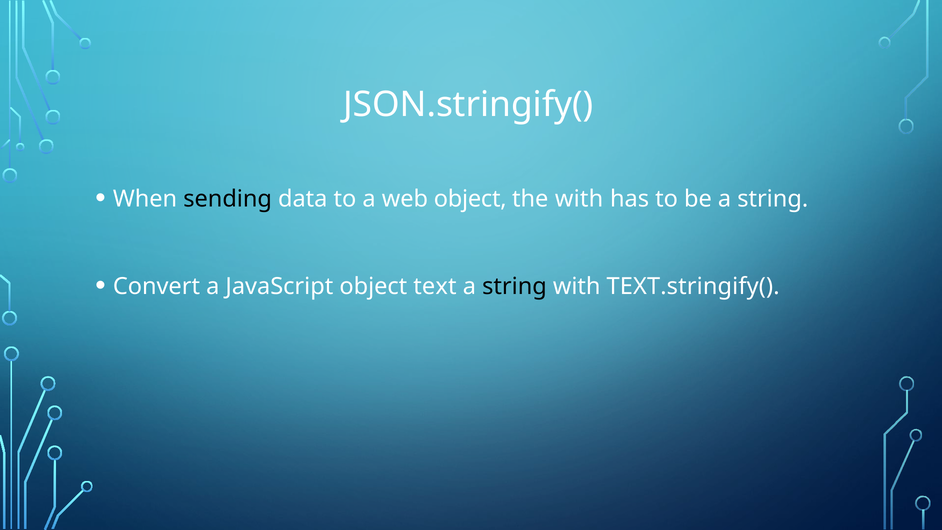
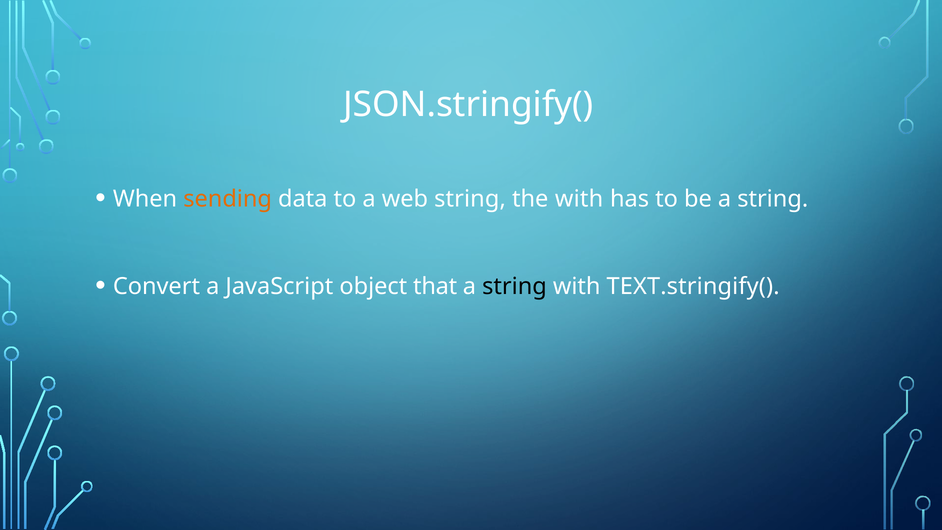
sending colour: black -> orange (228, 199)
web object: object -> string (470, 199)
text: text -> that (435, 286)
